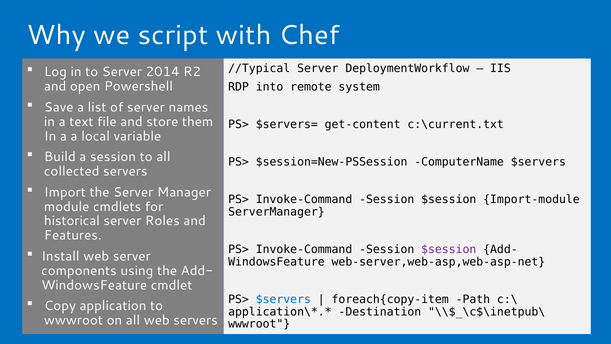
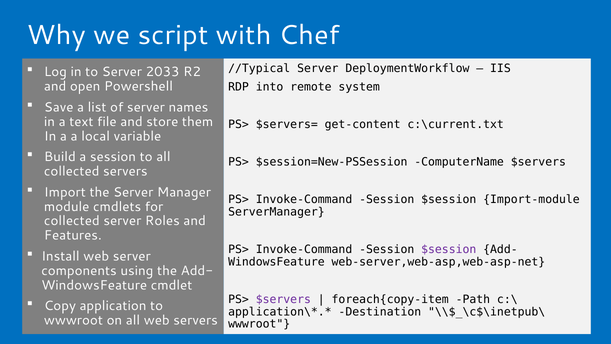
2014: 2014 -> 2033 (163, 72)
historical: historical -> collected (72, 221)
$servers colour: blue -> purple (283, 299)
